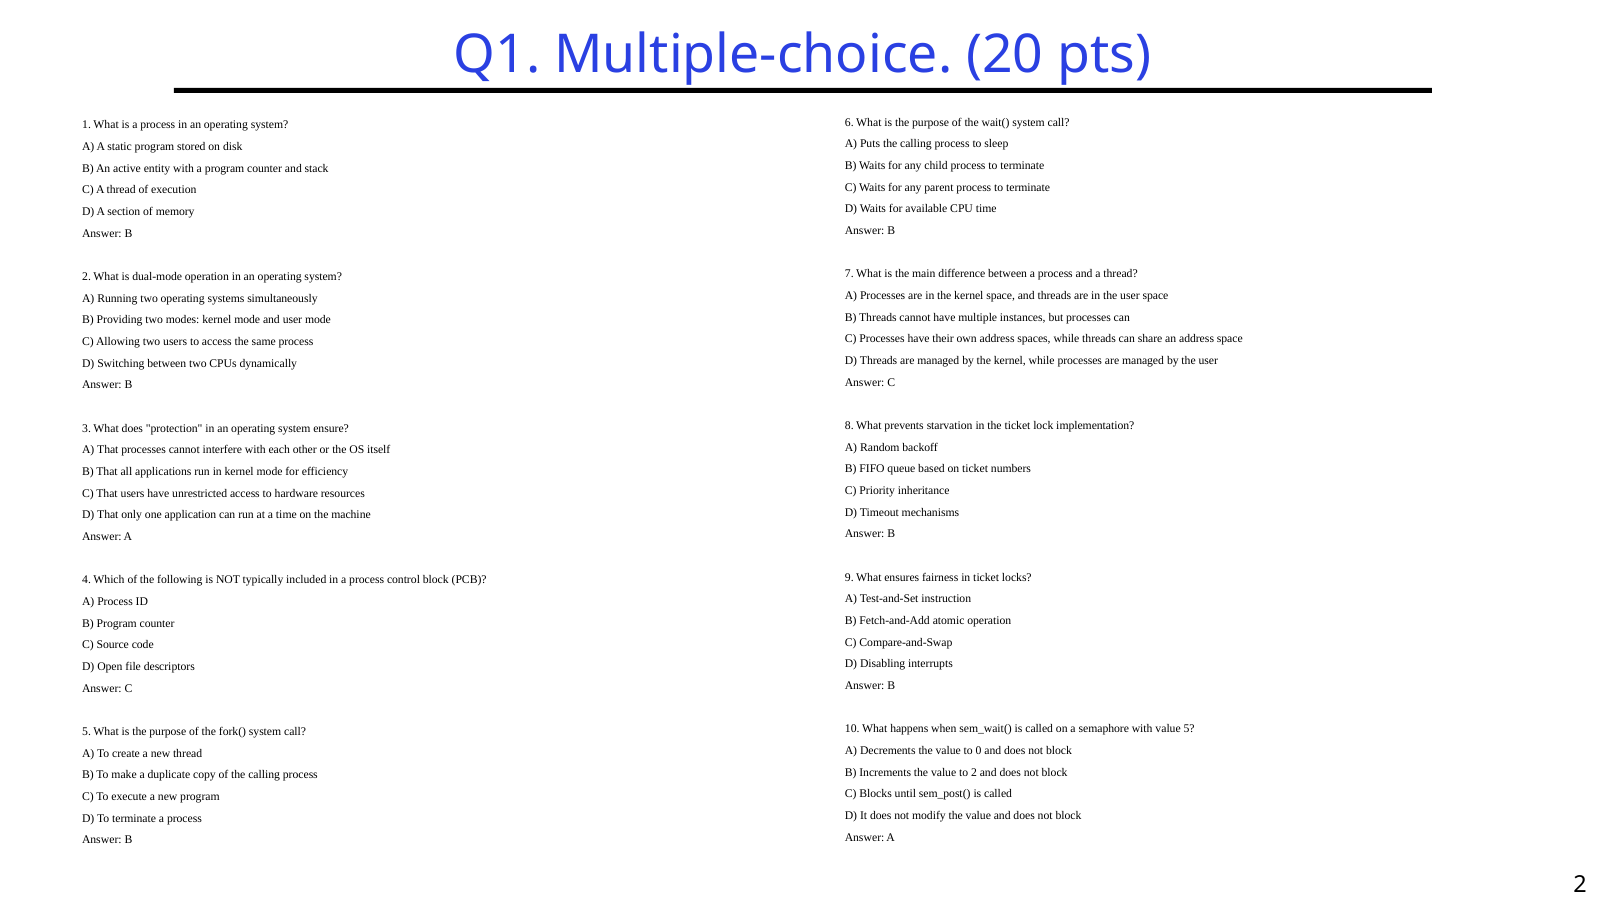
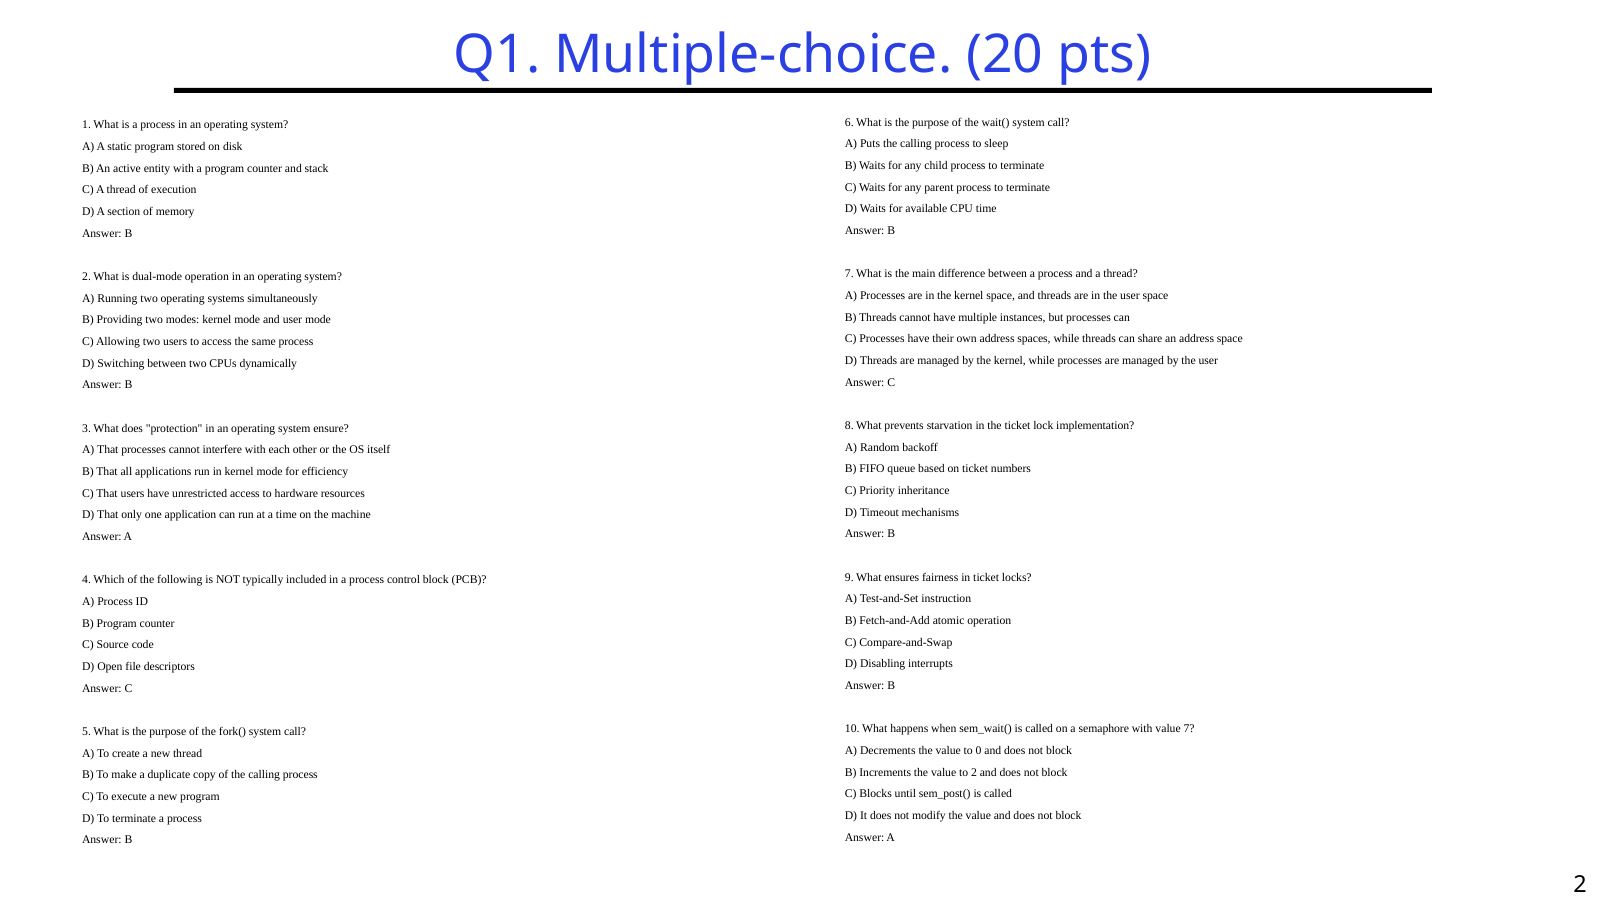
value 5: 5 -> 7 (1189, 729)
